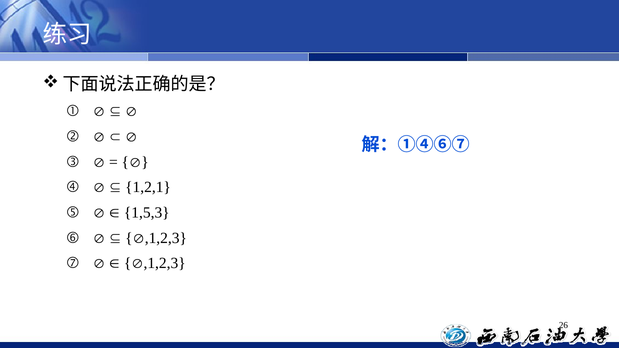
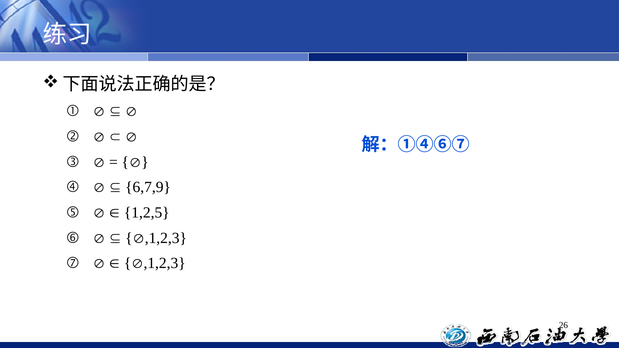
1,2,1: 1,2,1 -> 6,7,9 (148, 187)
1,5,3: 1,5,3 -> 1,2,5 (147, 213)
